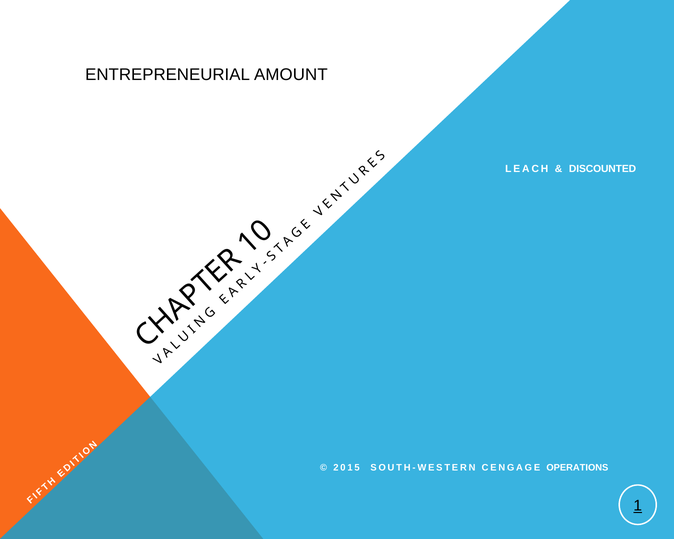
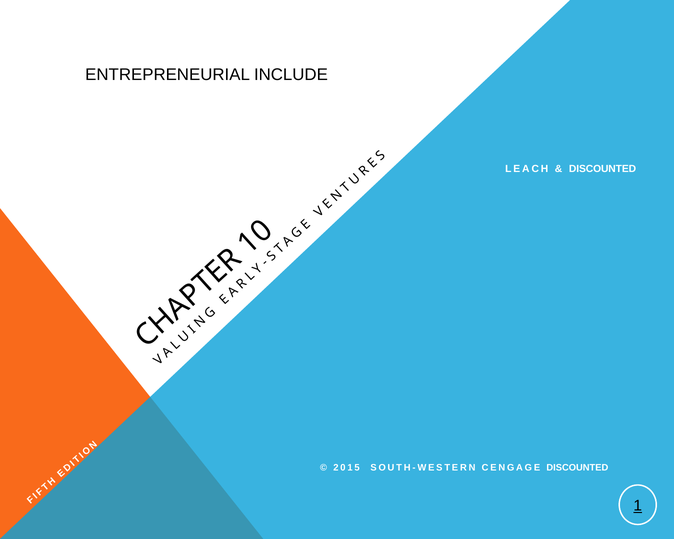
AMOUNT: AMOUNT -> INCLUDE (291, 74)
CENGAGE OPERATIONS: OPERATIONS -> DISCOUNTED (577, 468)
